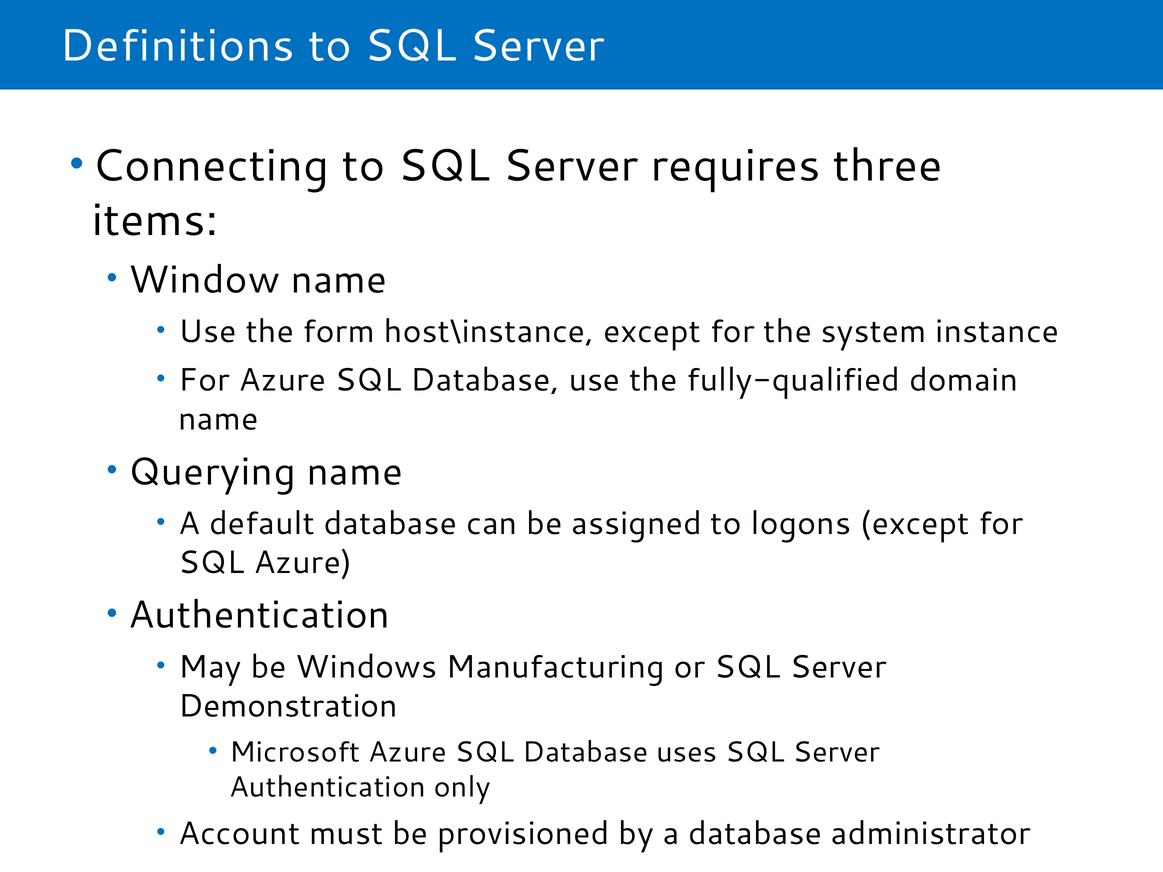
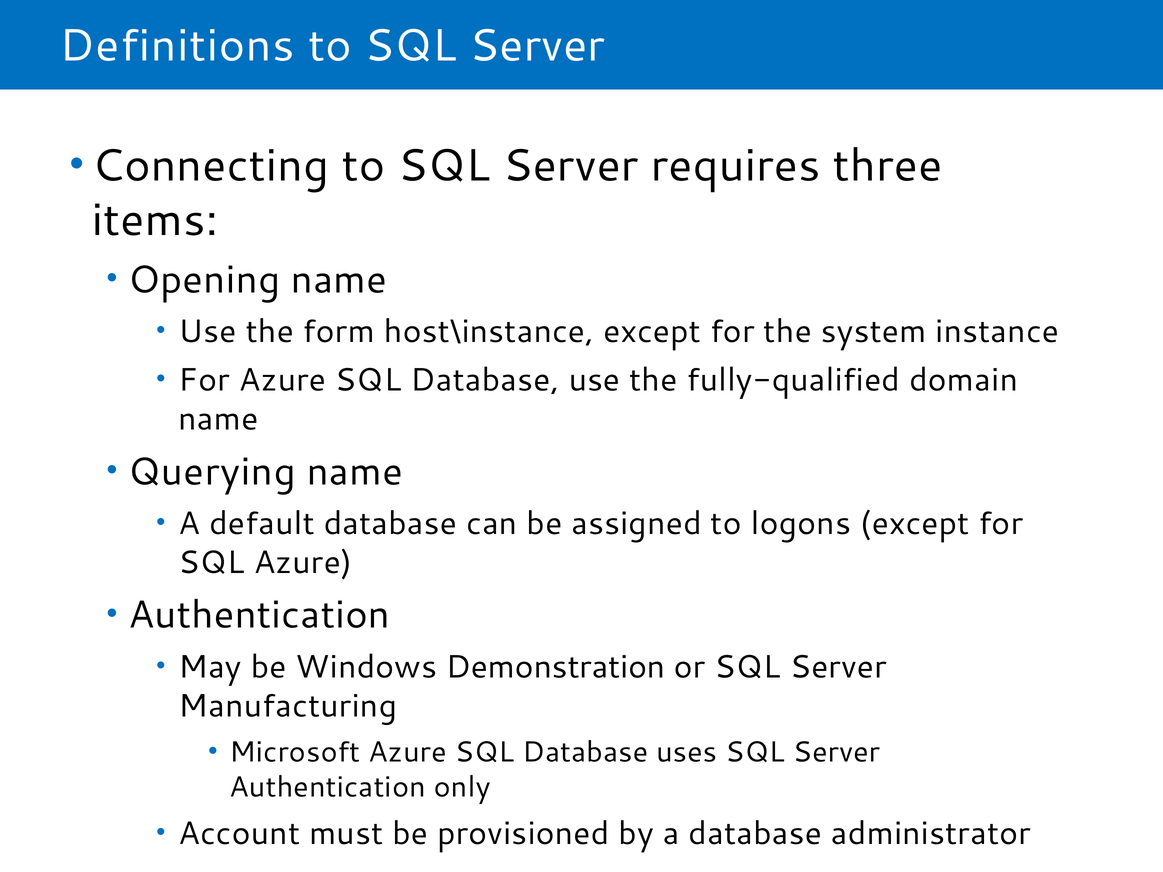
Window: Window -> Opening (204, 280)
Manufacturing: Manufacturing -> Demonstration (556, 667)
Demonstration: Demonstration -> Manufacturing (288, 706)
